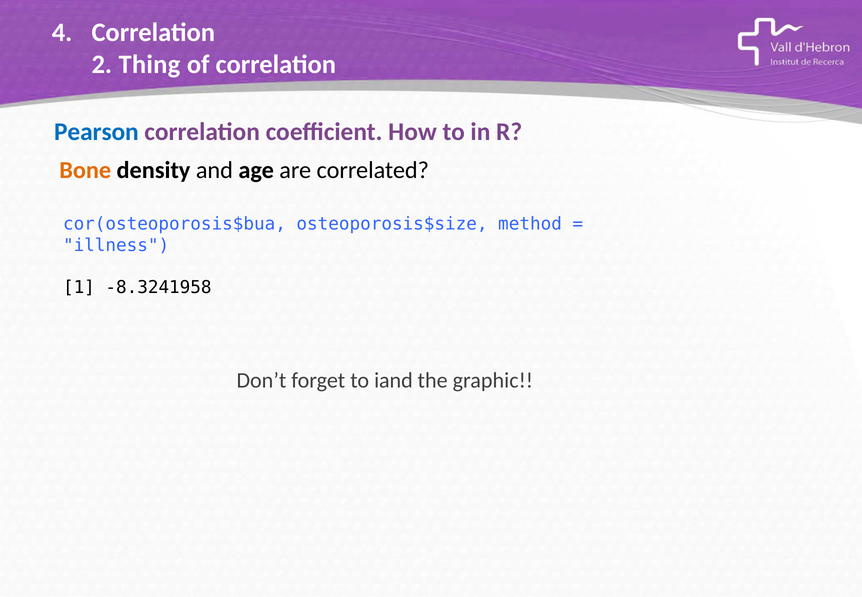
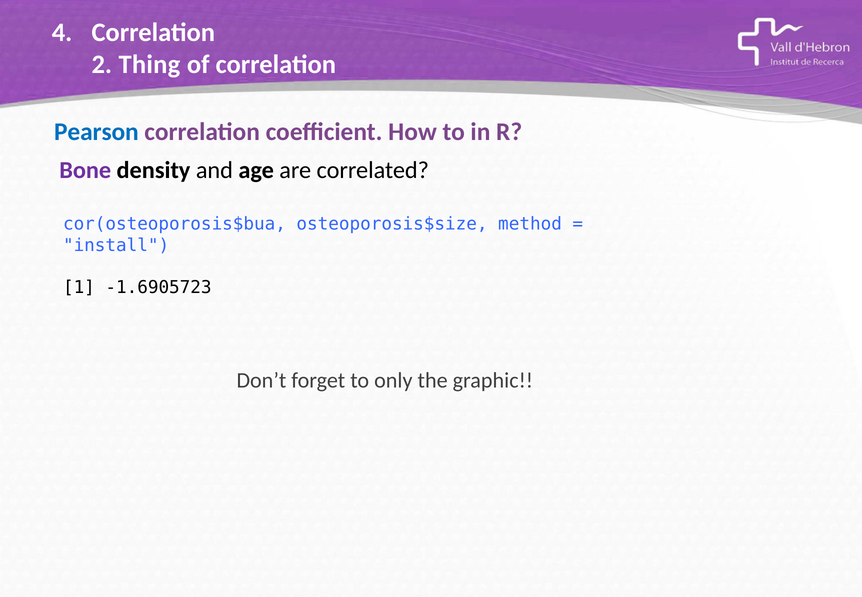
Bone colour: orange -> purple (85, 170)
illness: illness -> install (116, 245)
-8.3241958: -8.3241958 -> -1.6905723 (159, 288)
iand: iand -> only (393, 380)
